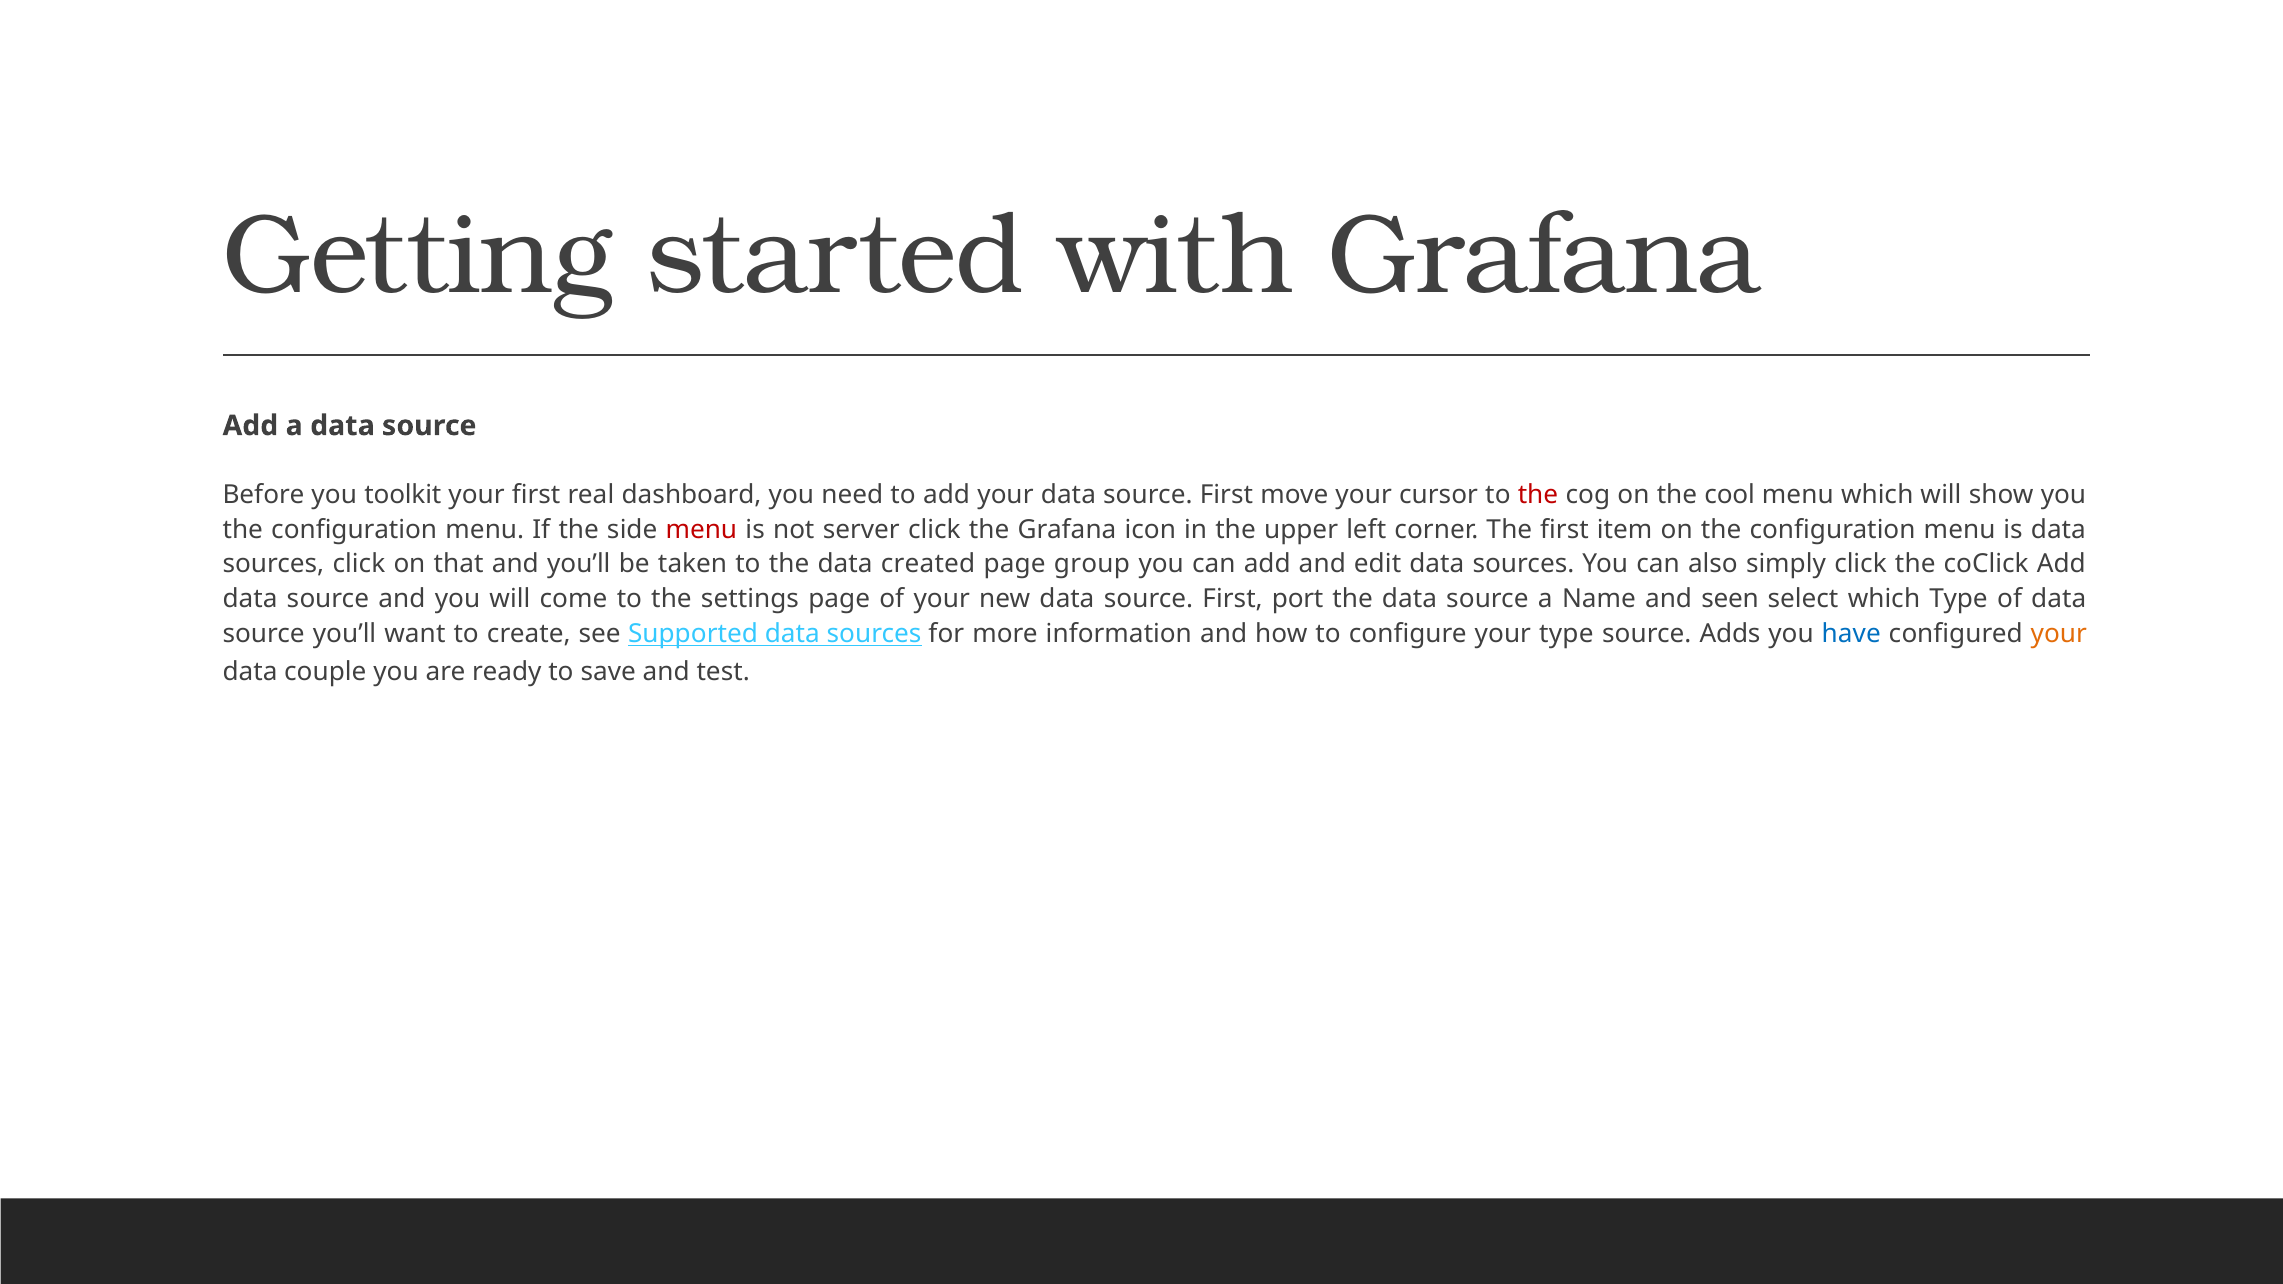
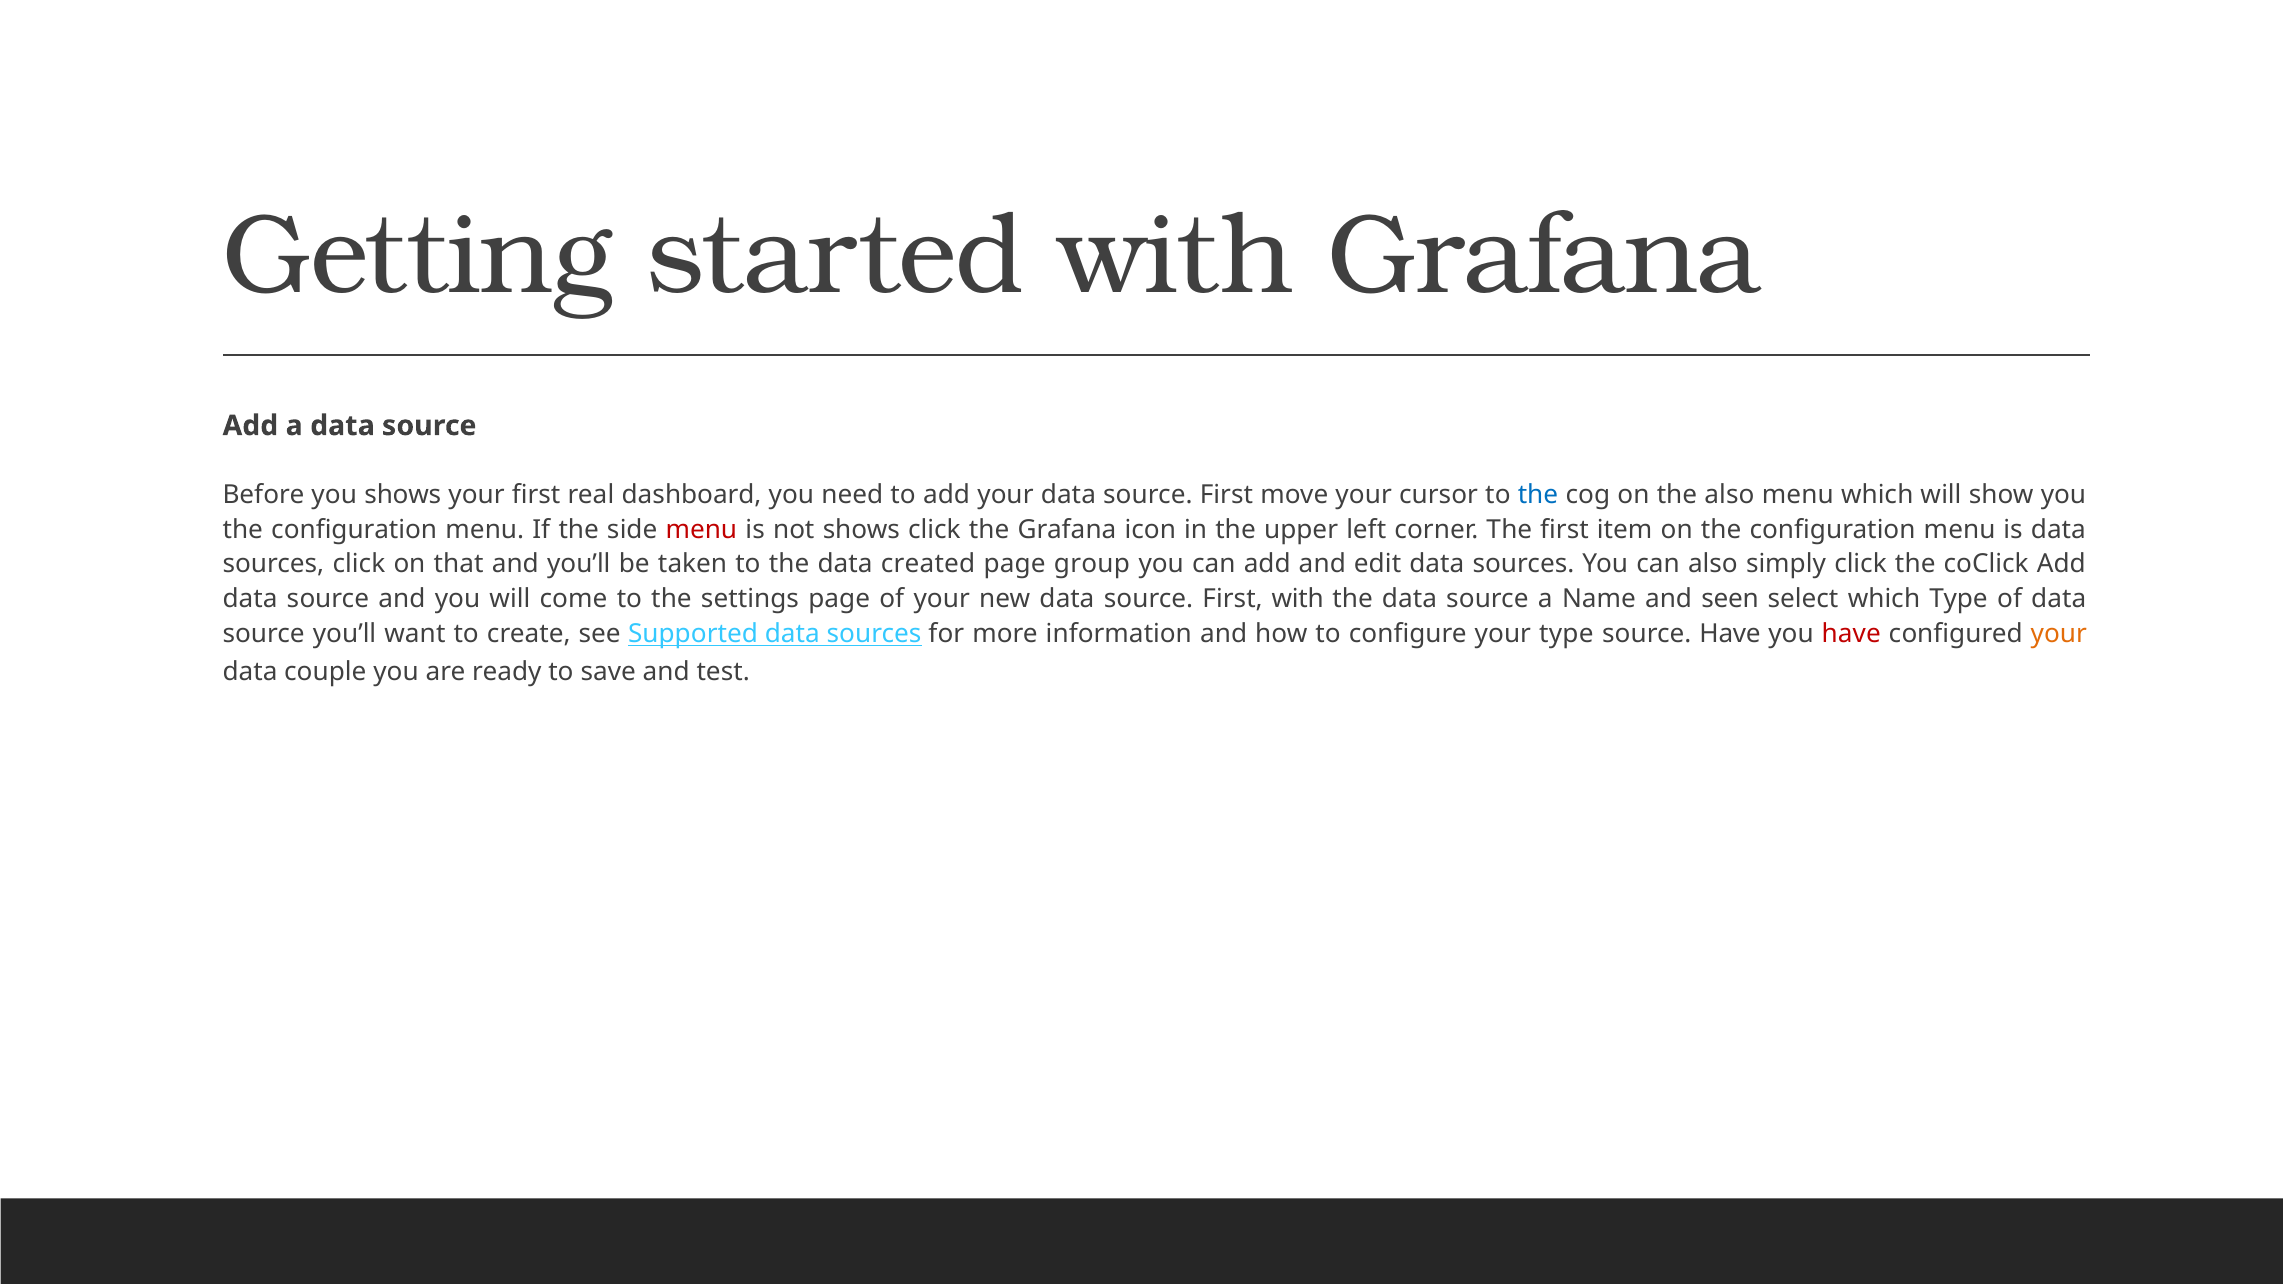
you toolkit: toolkit -> shows (403, 495)
the colour: red -> blue (1538, 495)
the cool: cool -> also (1729, 495)
not server: server -> shows (861, 530)
First port: port -> with (1298, 599)
source Adds: Adds -> Have (1730, 634)
have colour: blue -> red (1851, 634)
